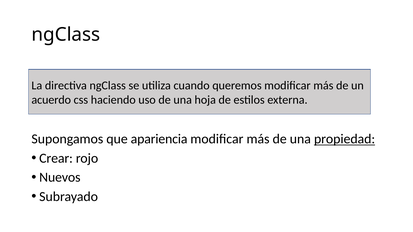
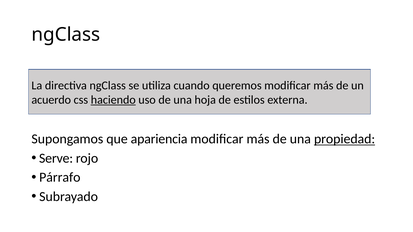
haciendo underline: none -> present (113, 100)
Crear: Crear -> Serve (56, 158)
Nuevos: Nuevos -> Párrafo (60, 178)
